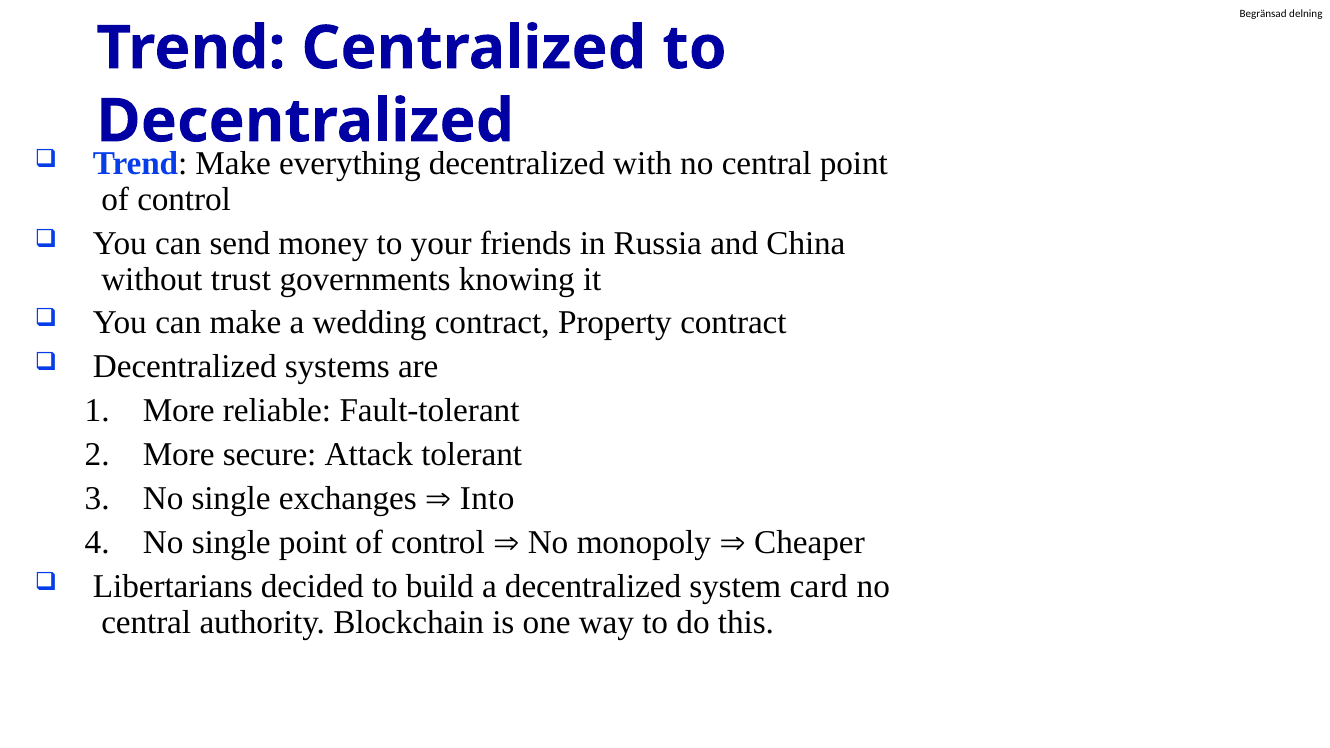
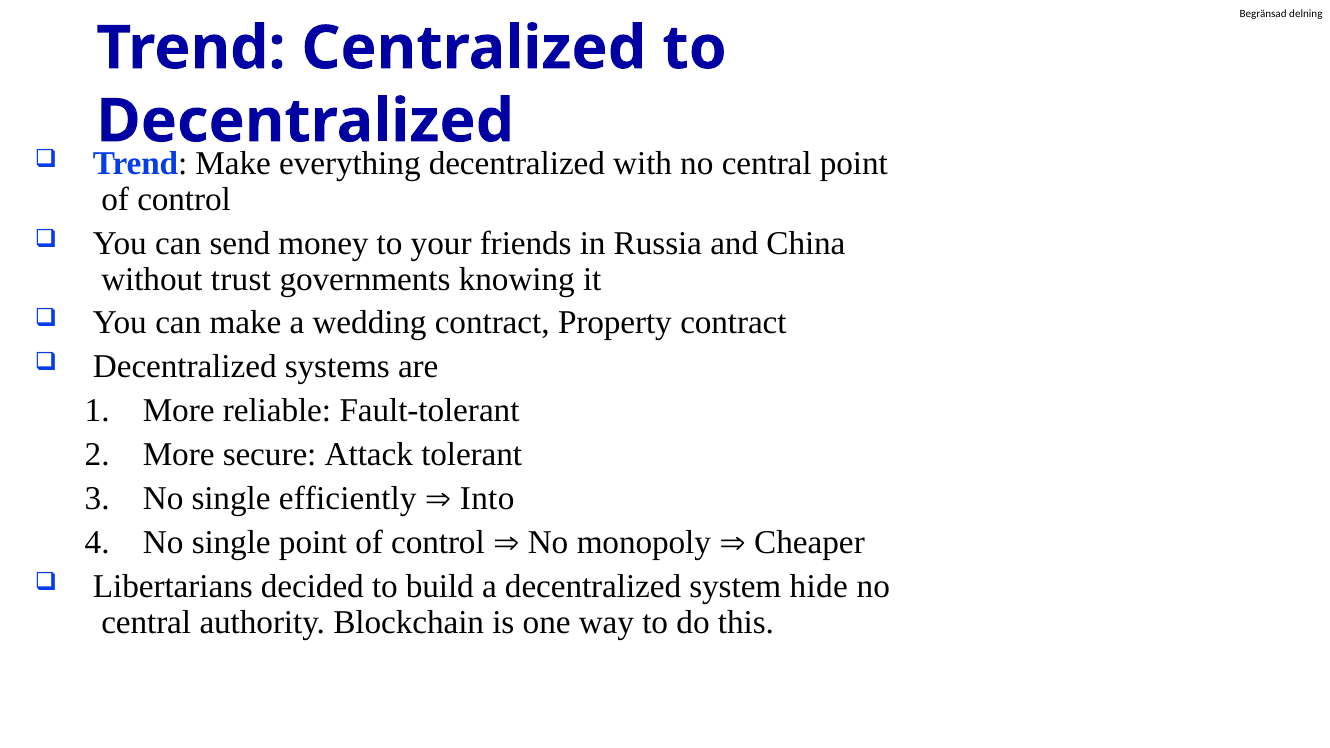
exchanges: exchanges -> efficiently (348, 499)
card: card -> hide (819, 587)
